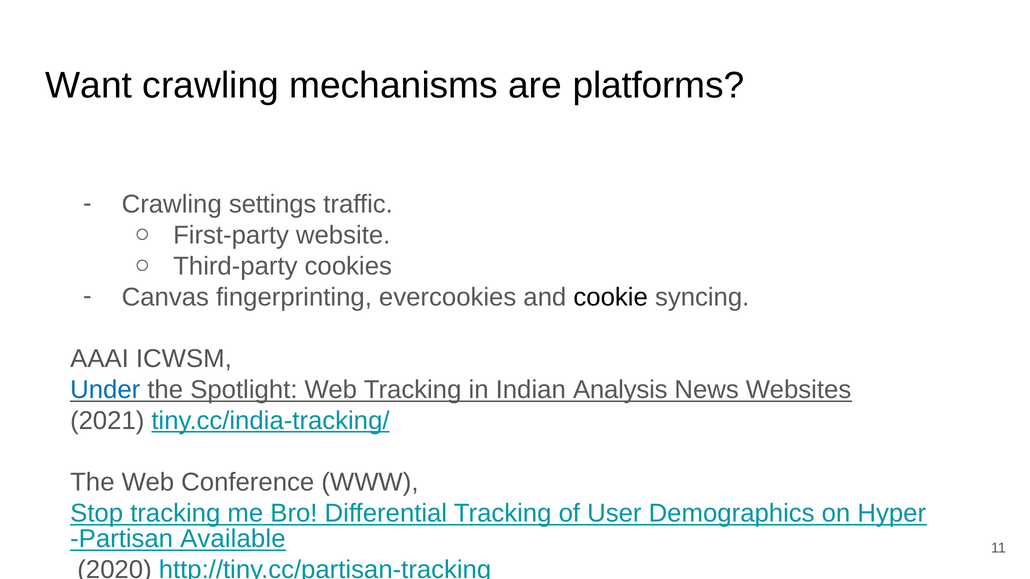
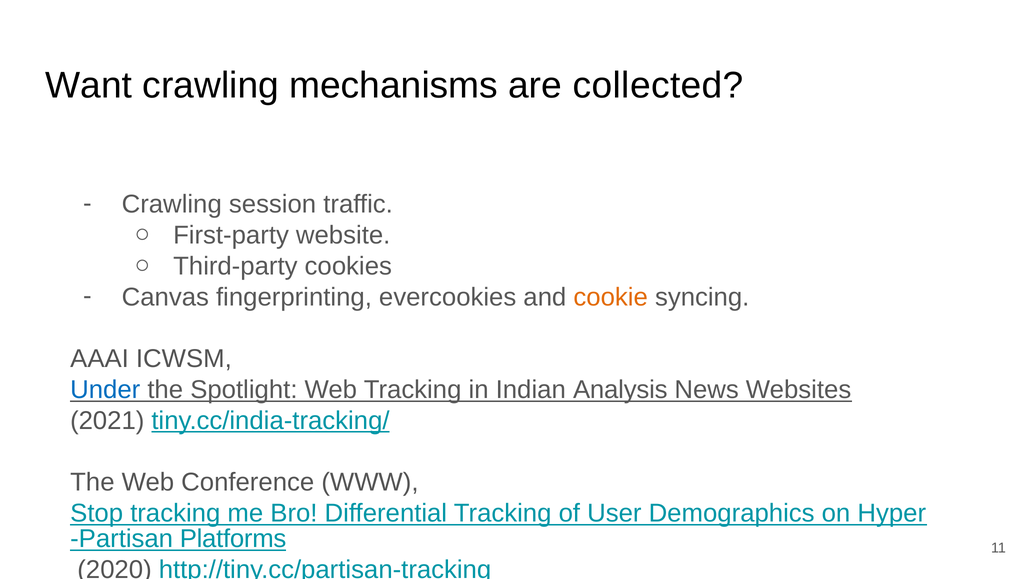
platforms: platforms -> collected (658, 85)
settings: settings -> session (273, 205)
cookie colour: black -> orange (611, 297)
Available: Available -> Platforms (233, 539)
